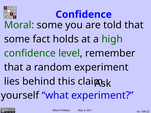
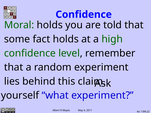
Moral some: some -> holds (50, 25)
